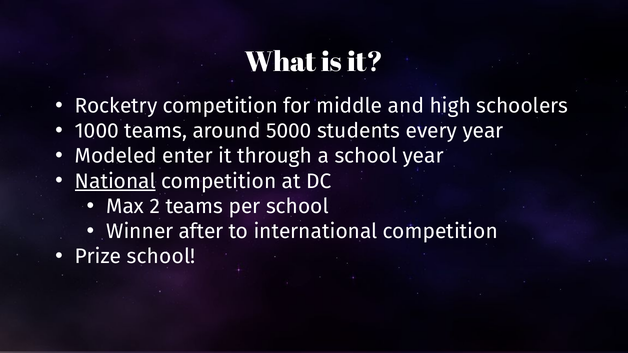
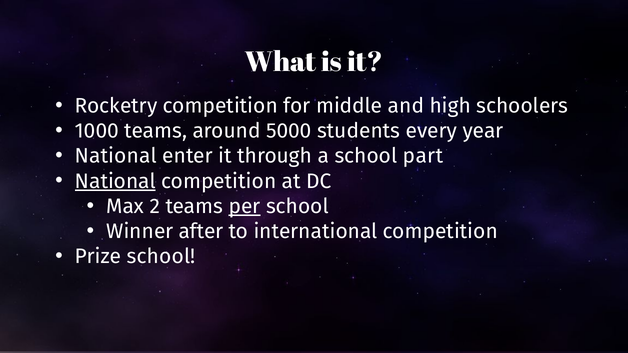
Modeled: Modeled -> National (116, 156)
school year: year -> part (423, 156)
per underline: none -> present (245, 206)
